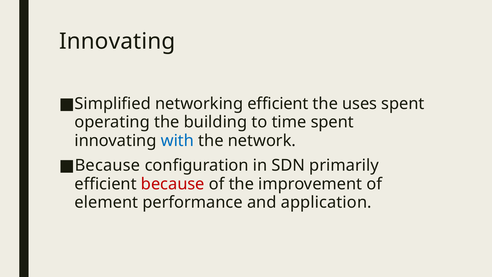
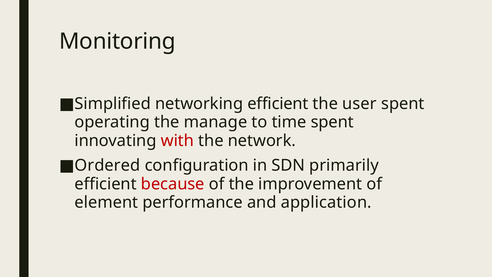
Innovating: Innovating -> Monitoring (117, 41)
uses: uses -> user (360, 103)
building: building -> manage (215, 122)
with colour: blue -> red (177, 141)
Because: Because -> Ordered (107, 165)
